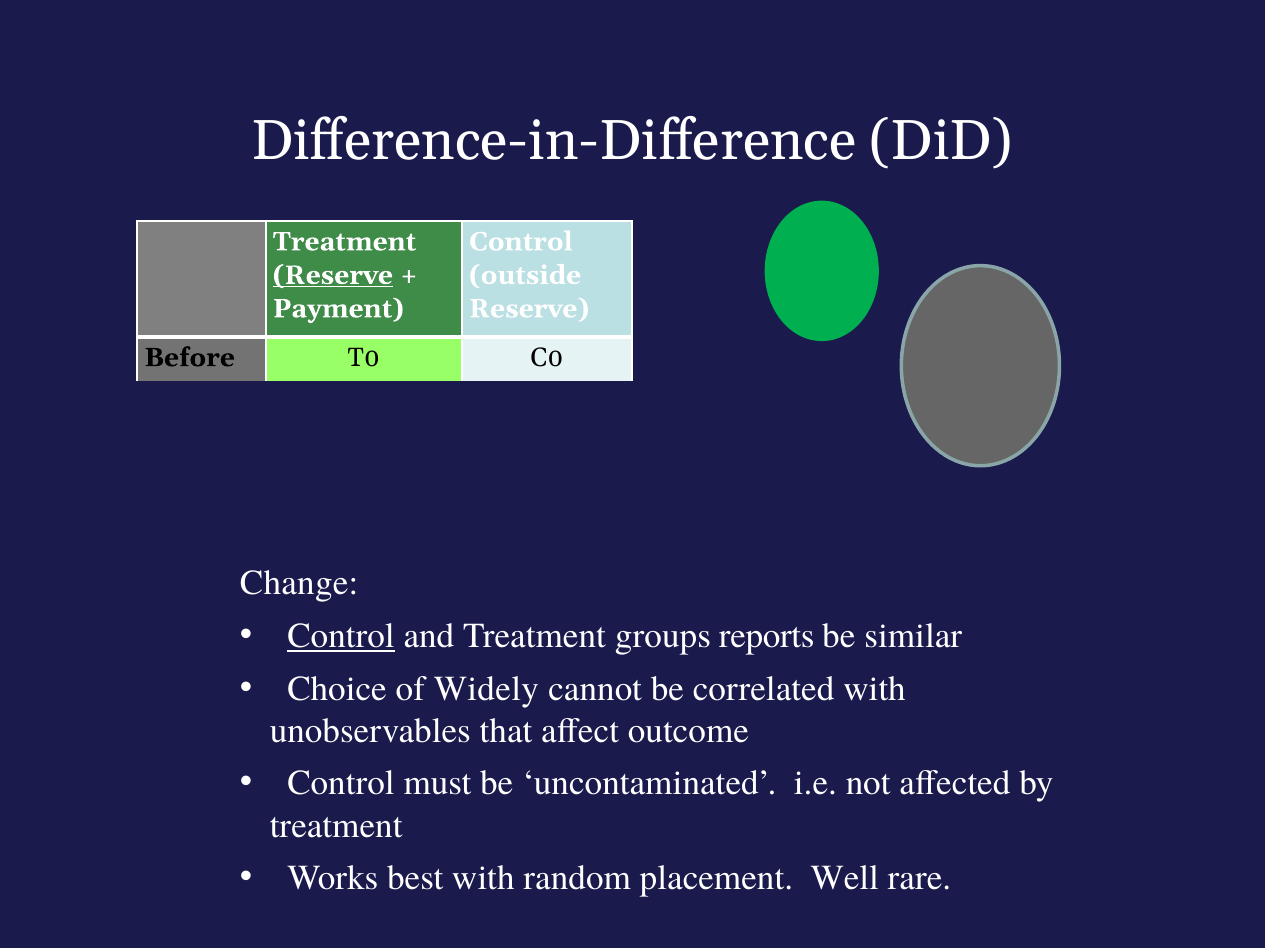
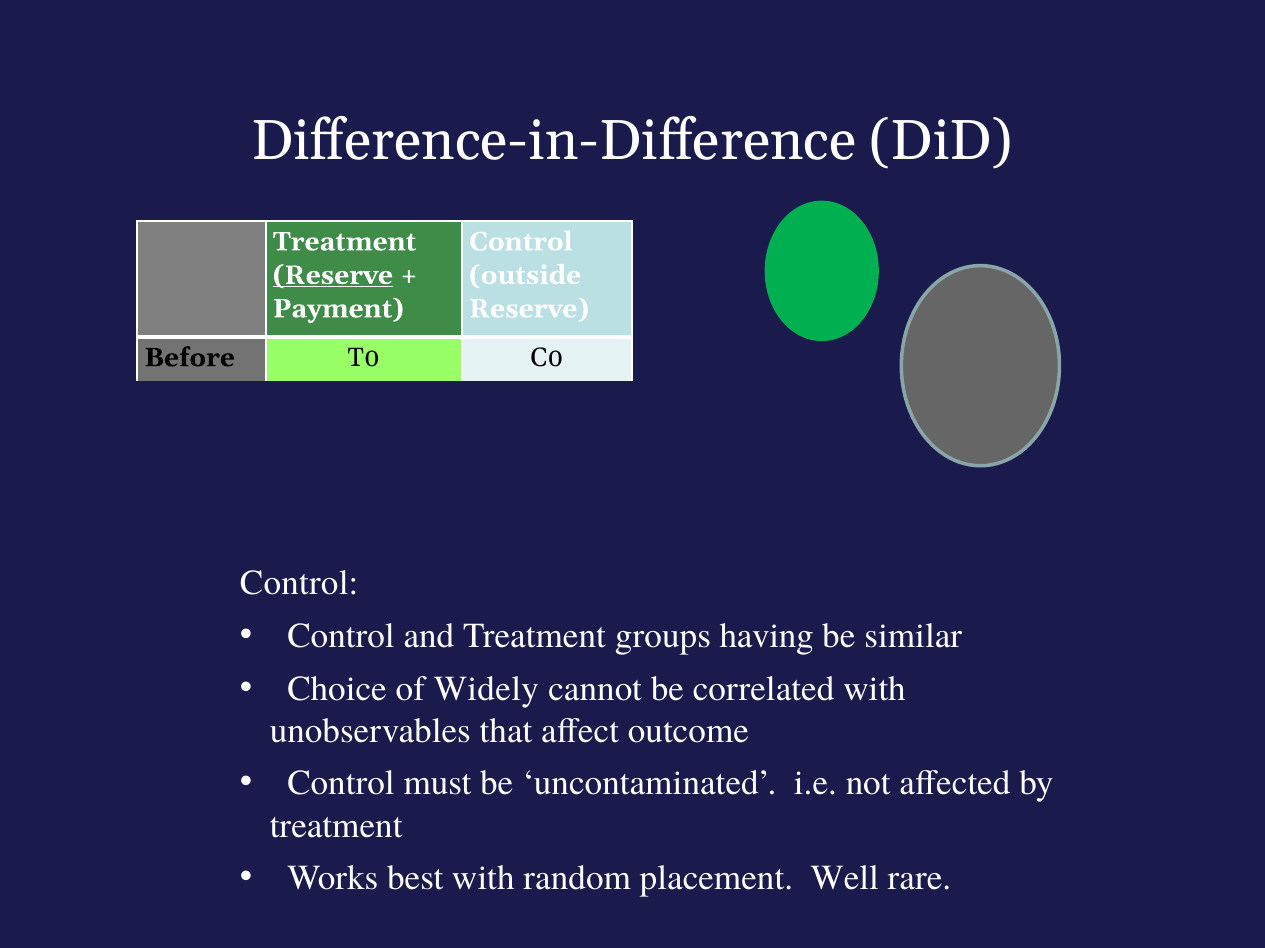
Change: Change -> Control (299, 584)
Control underline: present -> none (341, 636)
reports: reports -> having (767, 636)
